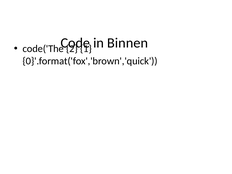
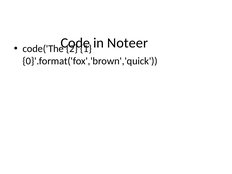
Binnen: Binnen -> Noteer (128, 43)
